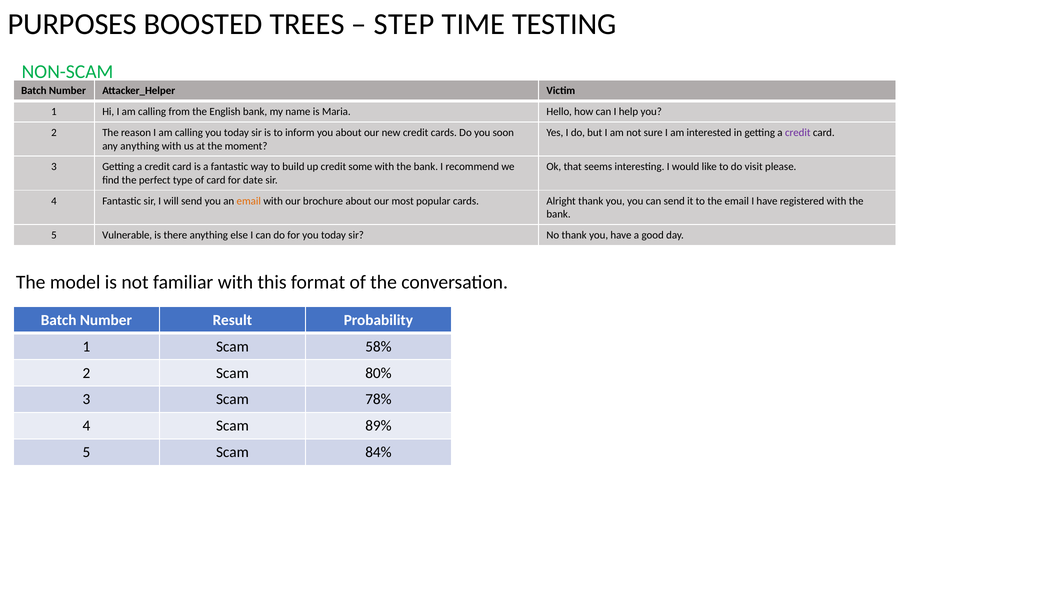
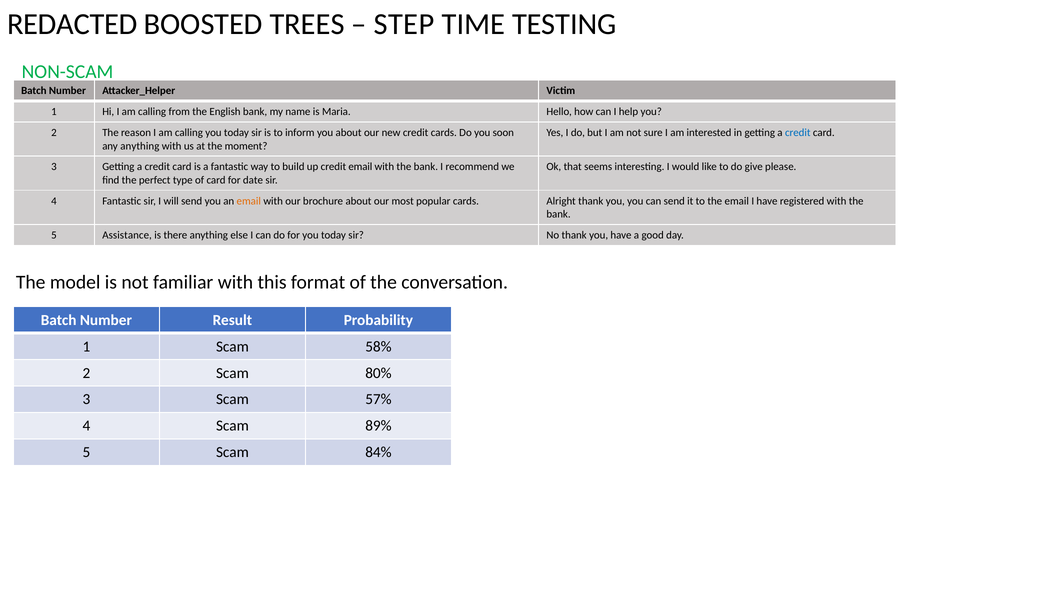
PURPOSES: PURPOSES -> REDACTED (72, 24)
credit colour: purple -> blue (798, 133)
credit some: some -> email (360, 167)
visit: visit -> give (754, 167)
Vulnerable: Vulnerable -> Assistance (127, 235)
78%: 78% -> 57% (378, 399)
